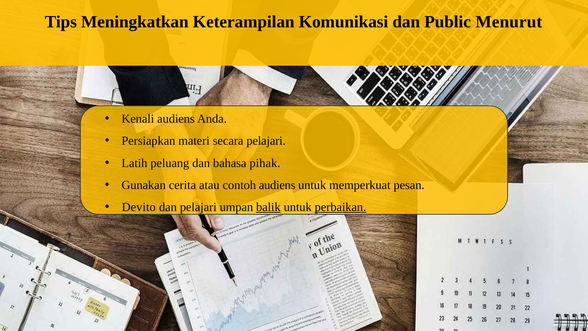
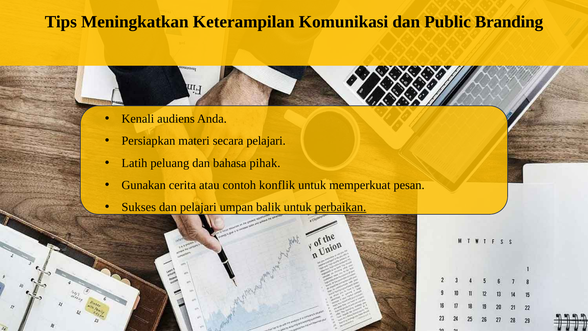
Menurut: Menurut -> Branding (509, 22)
contoh audiens: audiens -> konflik (277, 185)
Devito: Devito -> Sukses (139, 207)
balik underline: present -> none (268, 207)
